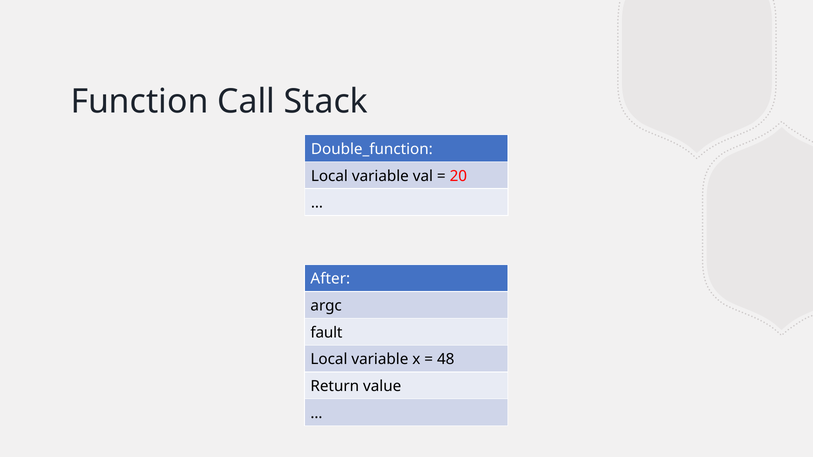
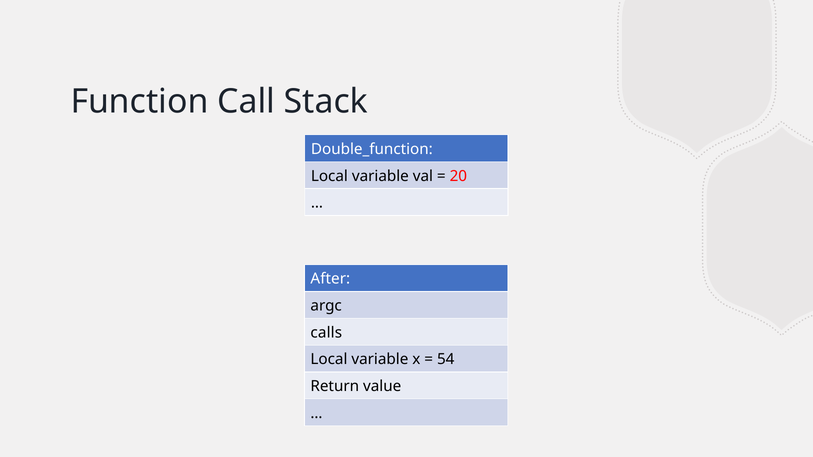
fault: fault -> calls (326, 333)
48: 48 -> 54 (446, 360)
